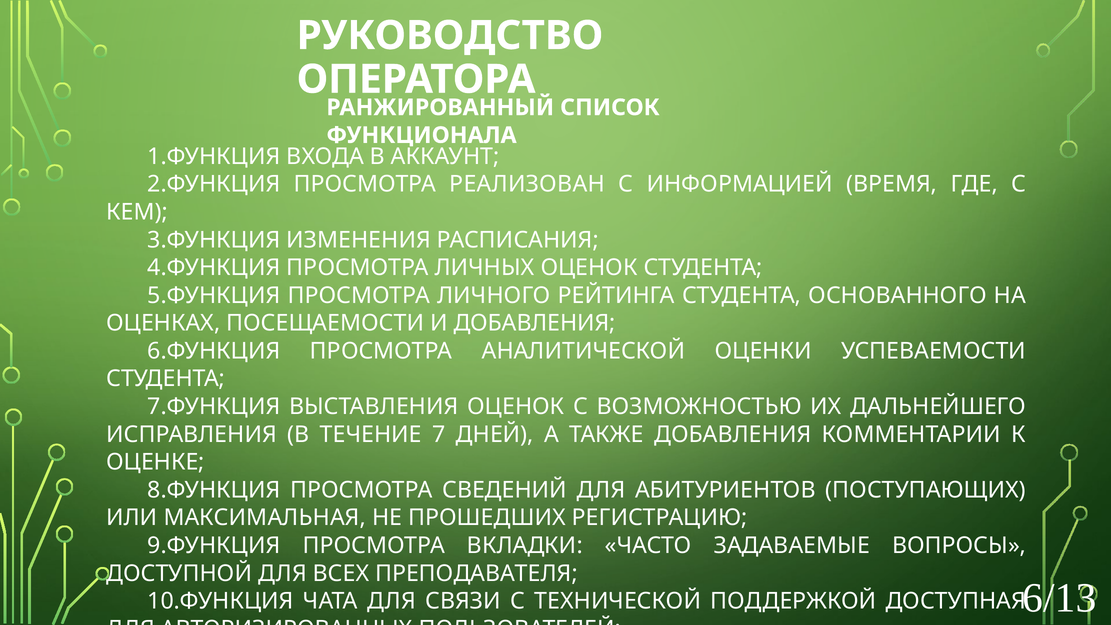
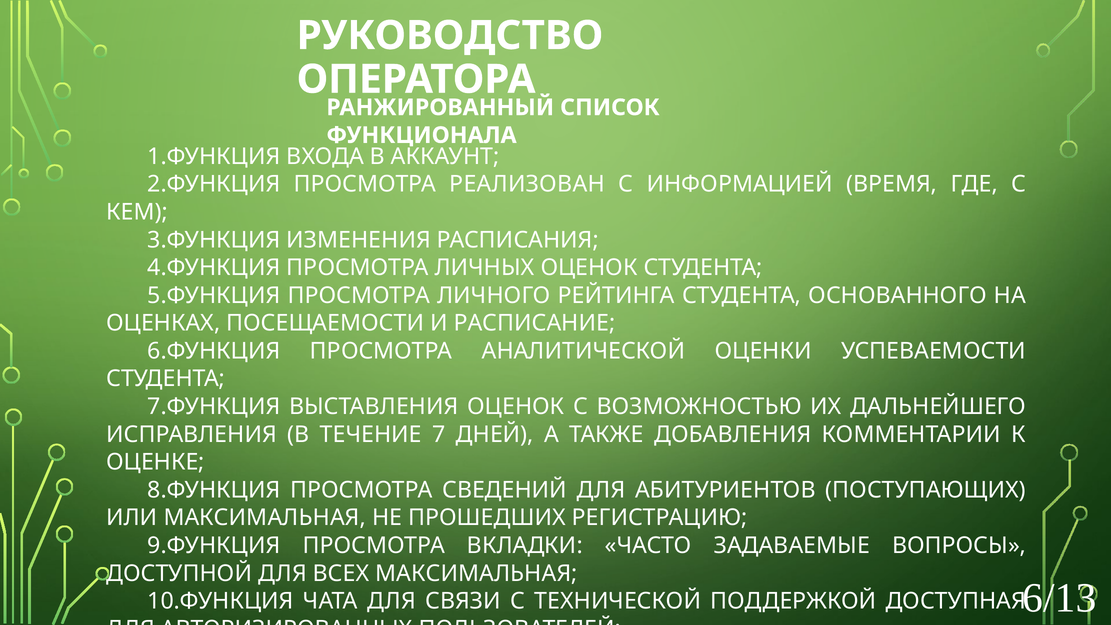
И ДОБАВЛЕНИЯ: ДОБАВЛЕНИЯ -> РАСПИСАНИЕ (534, 323)
ВСЕХ ПРЕПОДАВАТЕЛЯ: ПРЕПОДАВАТЕЛЯ -> МАКСИМАЛЬНАЯ (476, 573)
